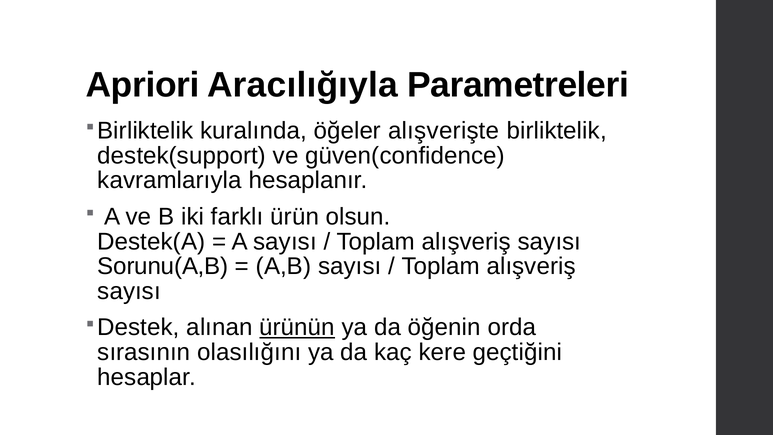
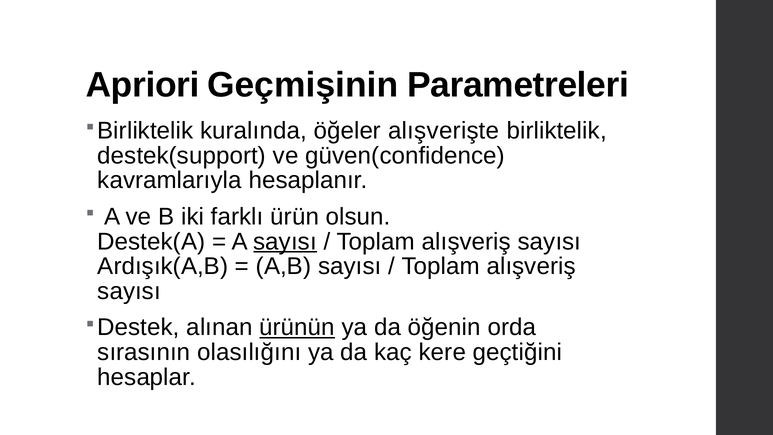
Aracılığıyla: Aracılığıyla -> Geçmişinin (303, 85)
sayısı underline: none -> present (285, 241)
Sorunu(A,B: Sorunu(A,B -> Ardışık(A,B (163, 266)
